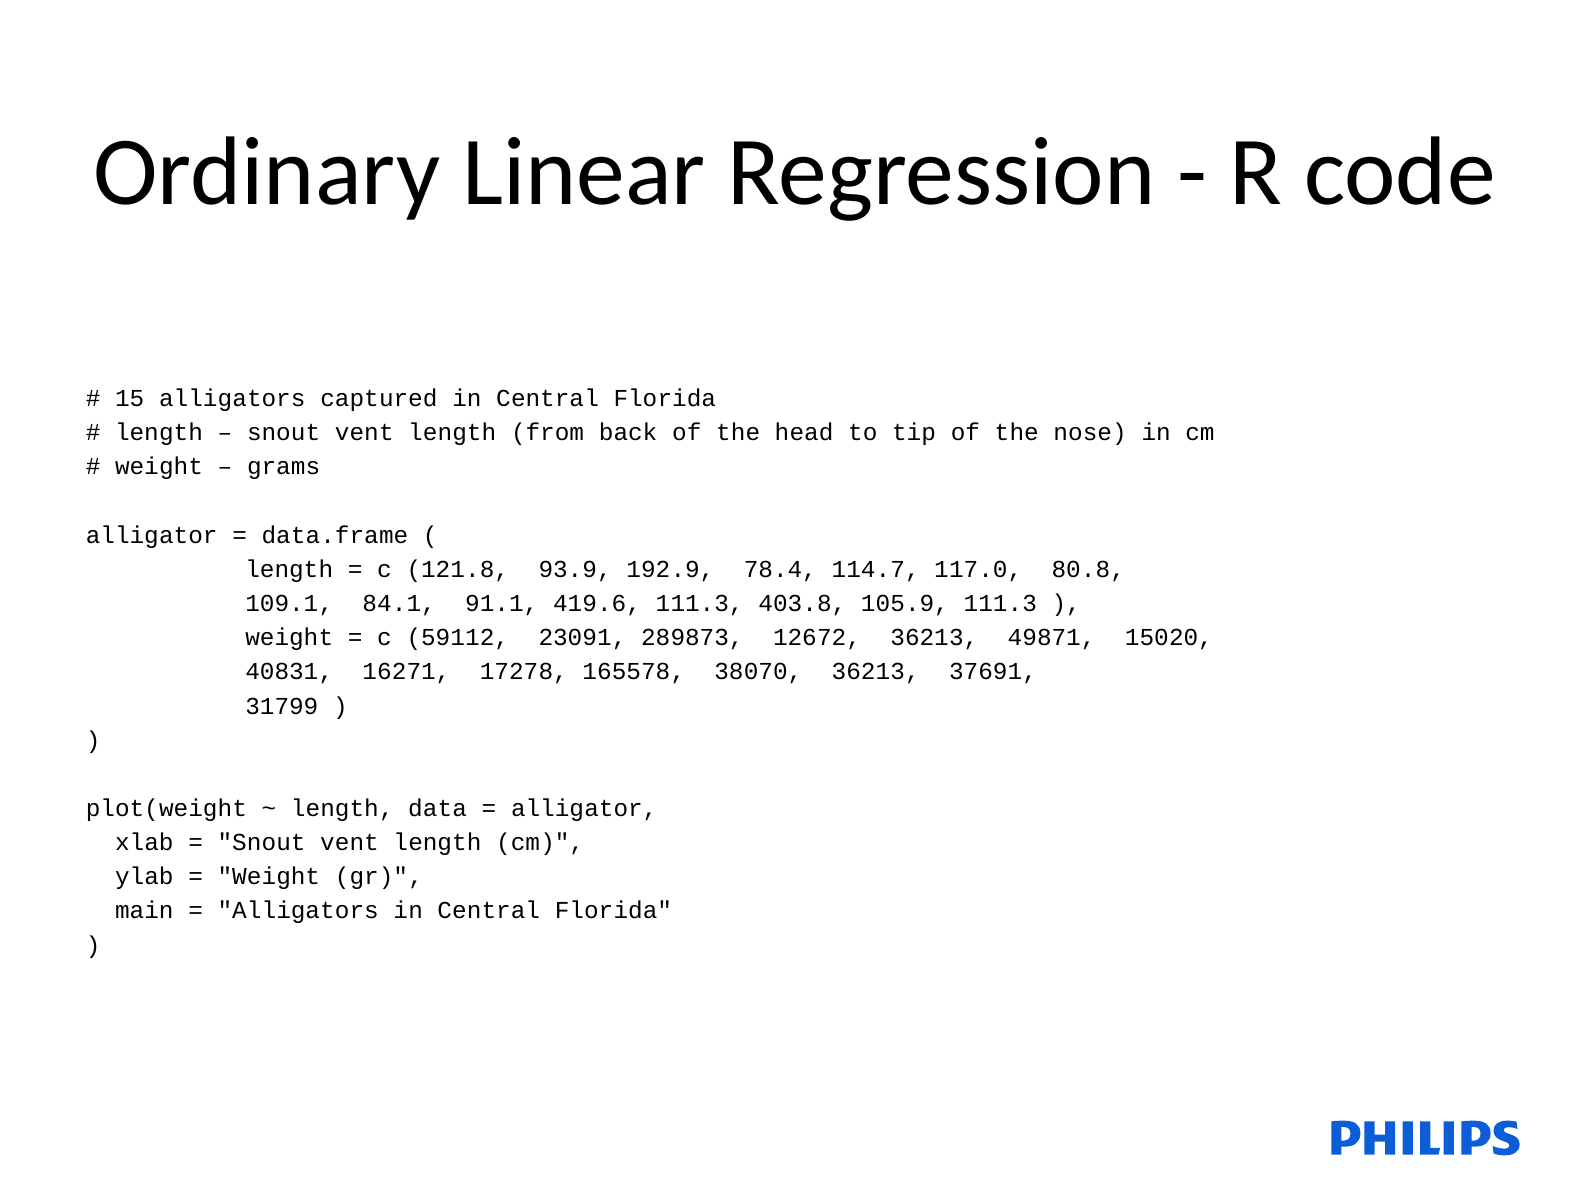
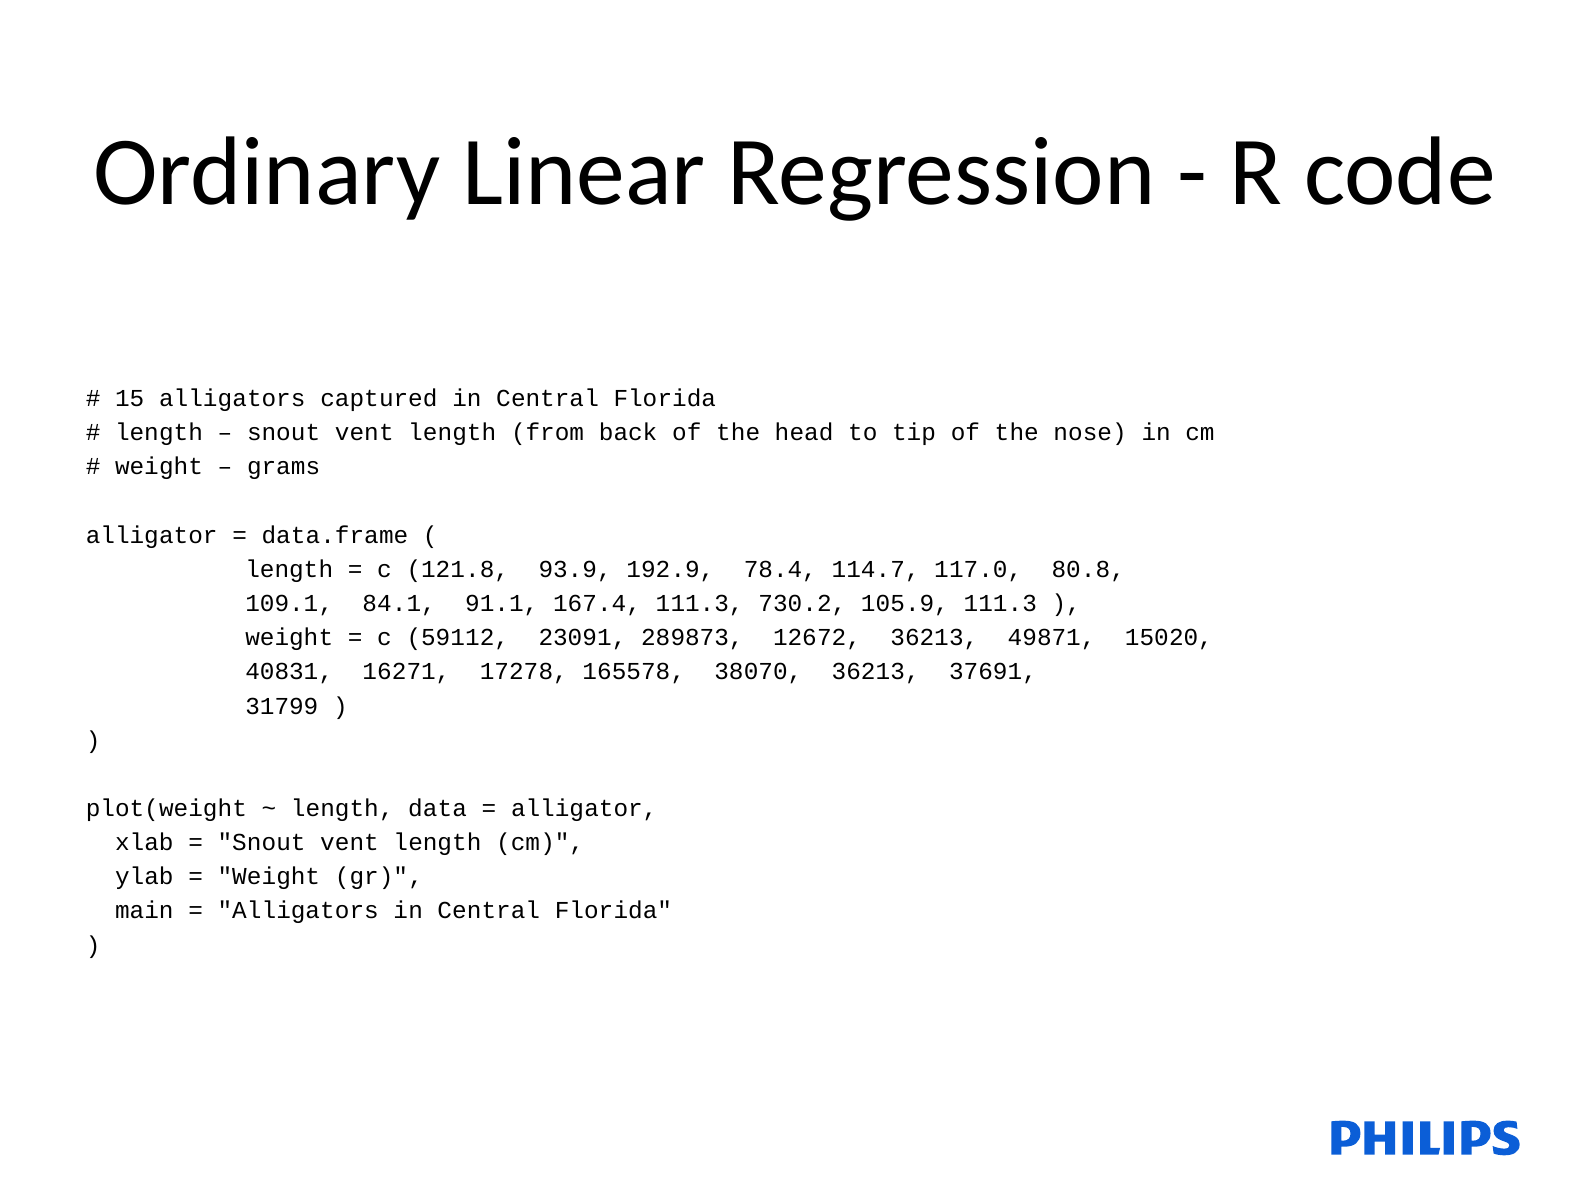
419.6: 419.6 -> 167.4 (597, 604)
403.8: 403.8 -> 730.2 (802, 604)
